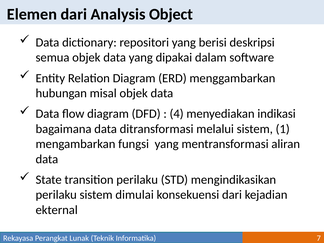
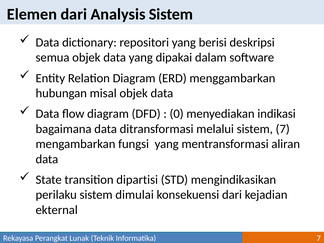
Analysis Object: Object -> Sistem (171, 14)
4: 4 -> 0 (177, 114)
sistem 1: 1 -> 7 (283, 129)
transition perilaku: perilaku -> dipartisi (137, 180)
